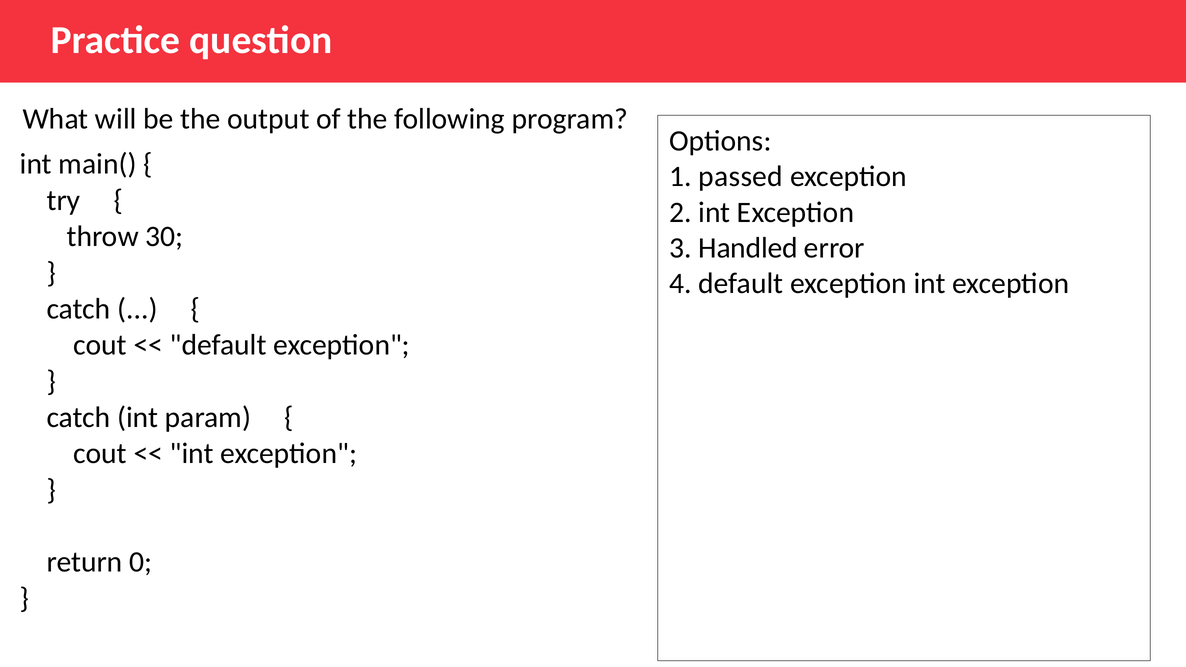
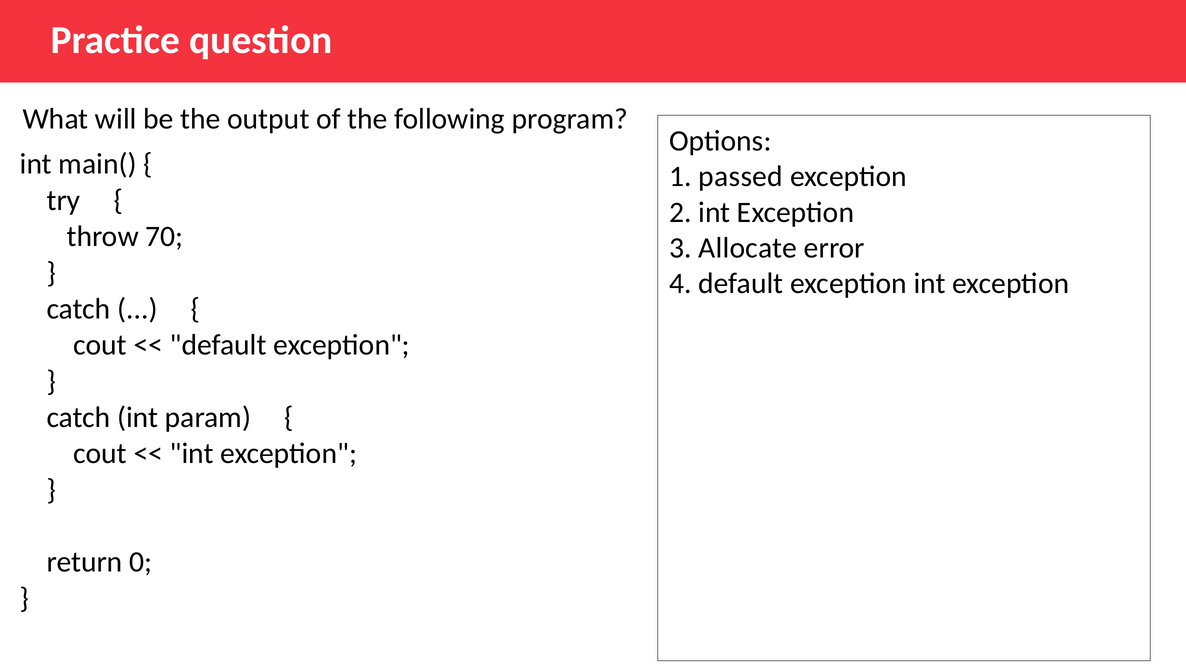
30: 30 -> 70 (164, 237)
Handled: Handled -> Allocate (748, 248)
